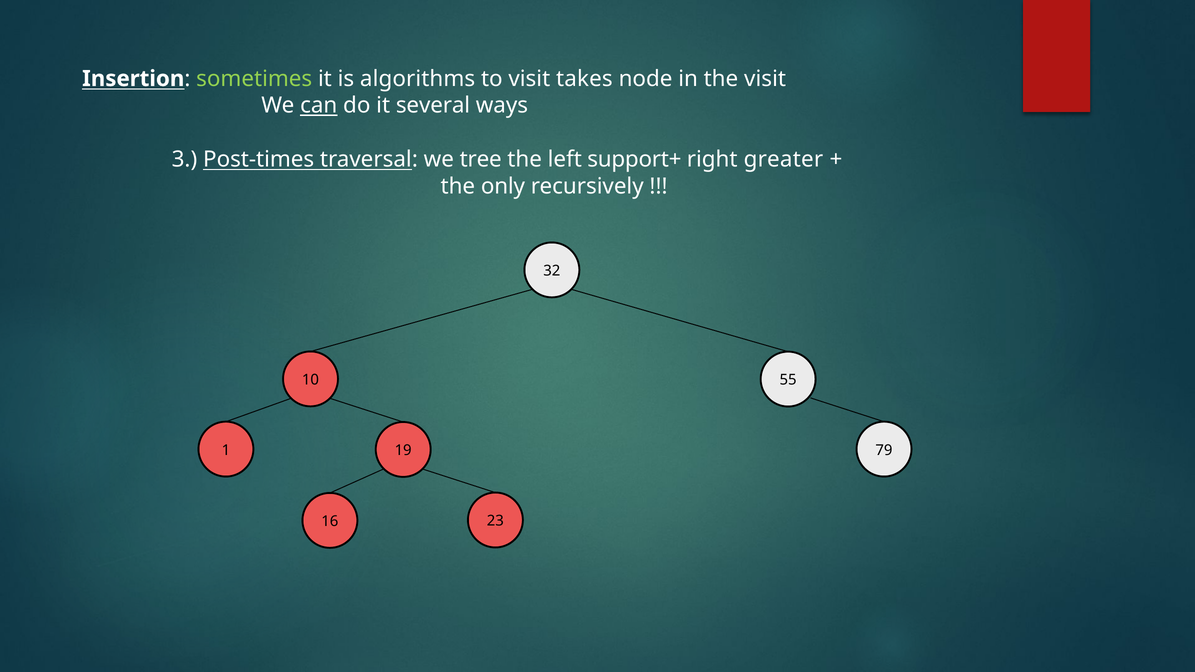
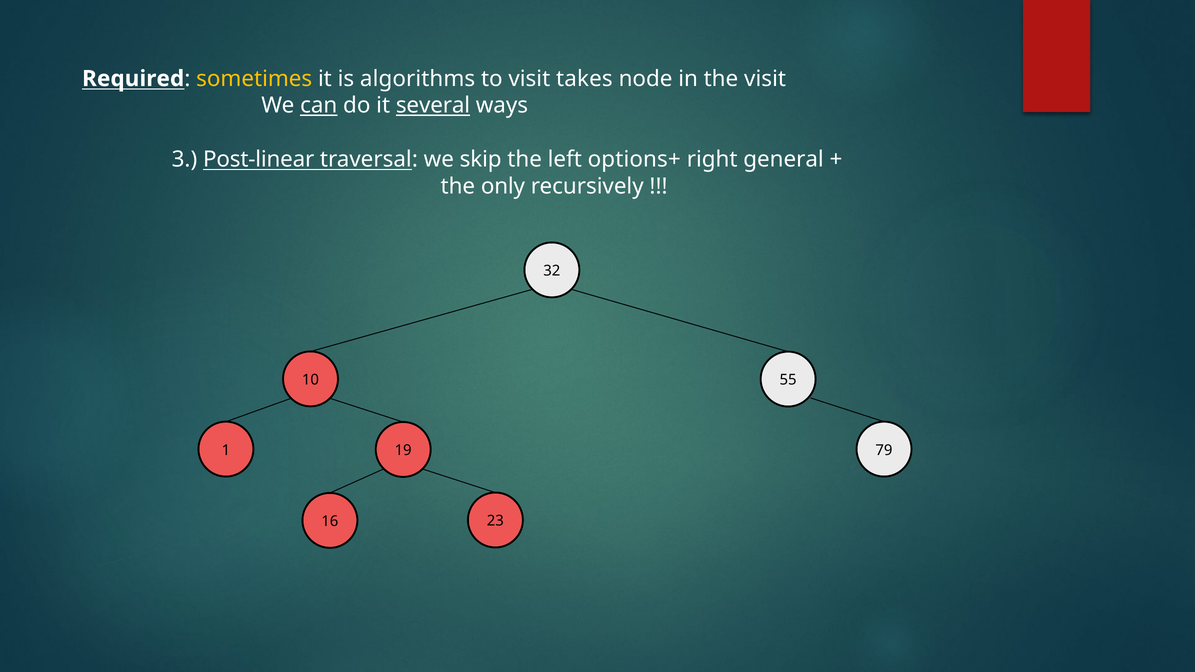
Insertion: Insertion -> Required (133, 79)
sometimes colour: light green -> yellow (254, 79)
several underline: none -> present (433, 106)
Post-times: Post-times -> Post-linear (259, 159)
tree: tree -> skip (481, 159)
support+: support+ -> options+ (634, 159)
greater: greater -> general (784, 159)
